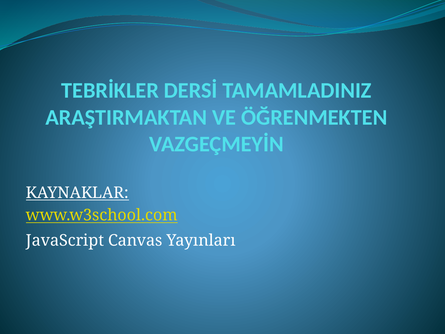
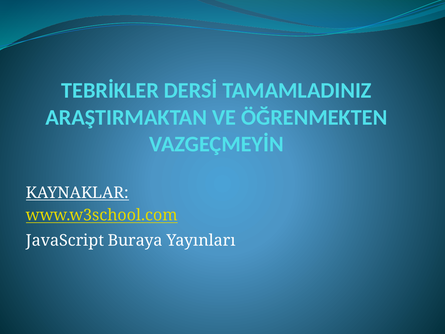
Canvas: Canvas -> Buraya (135, 240)
